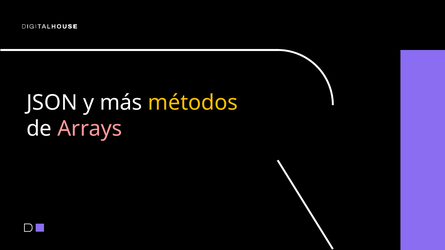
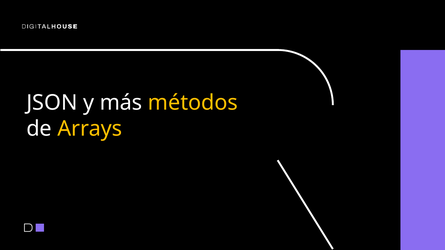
Arrays colour: pink -> yellow (90, 129)
